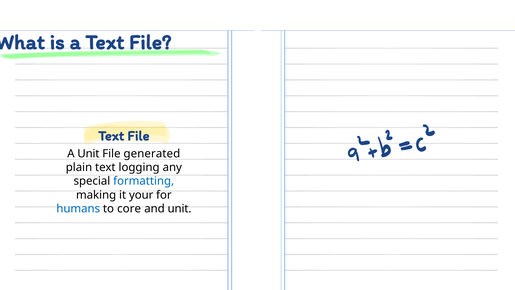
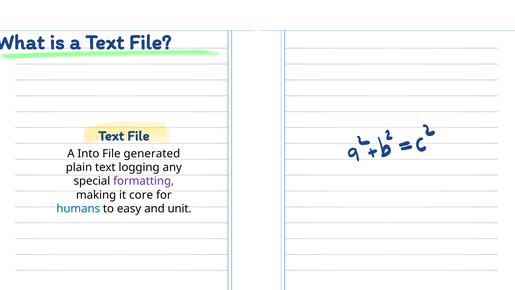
A Unit: Unit -> Into (88, 154)
formatting colour: blue -> purple (144, 181)
your: your -> core (141, 195)
core: core -> easy (129, 208)
